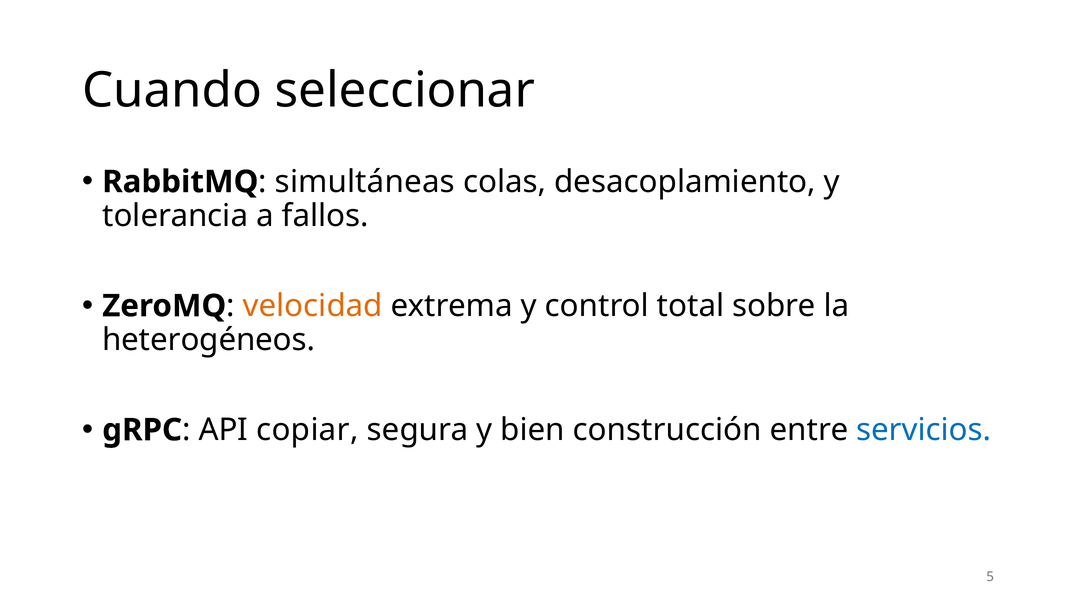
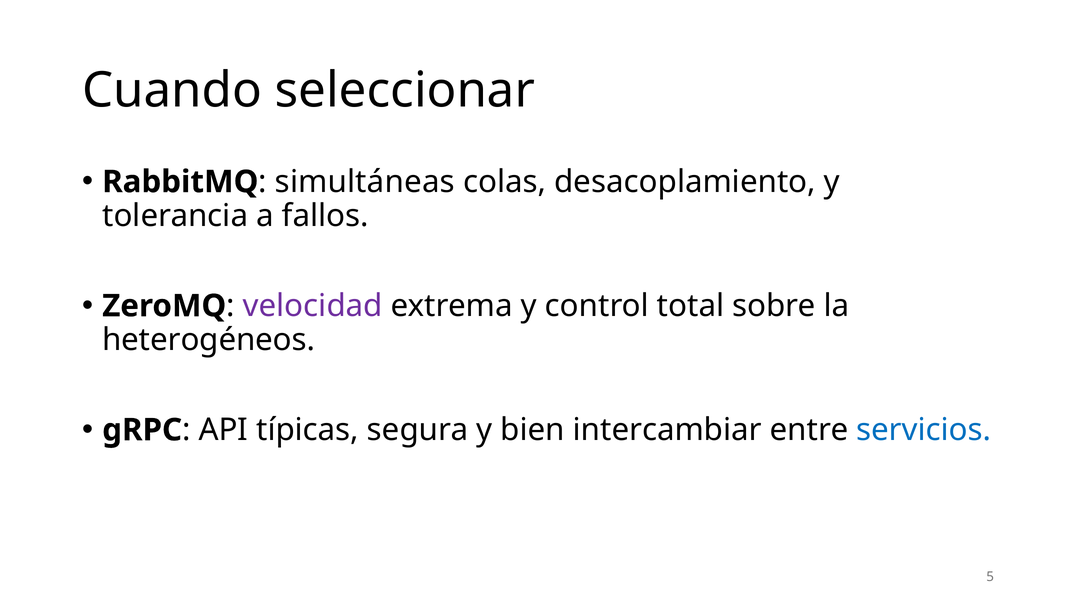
velocidad colour: orange -> purple (313, 306)
copiar: copiar -> típicas (308, 430)
construcción: construcción -> intercambiar (667, 430)
